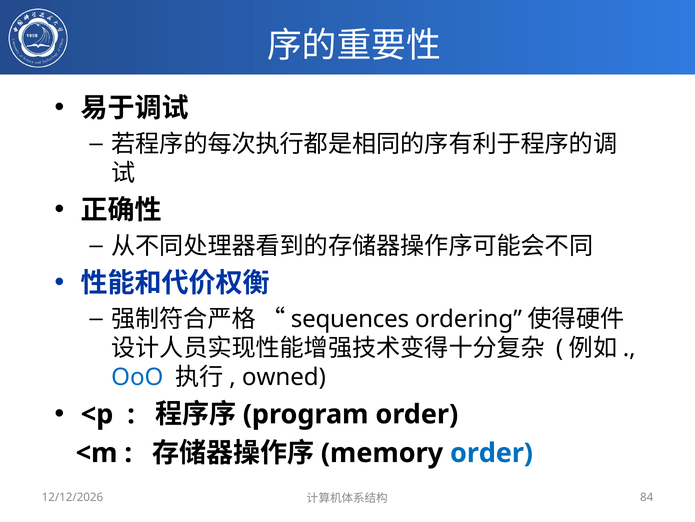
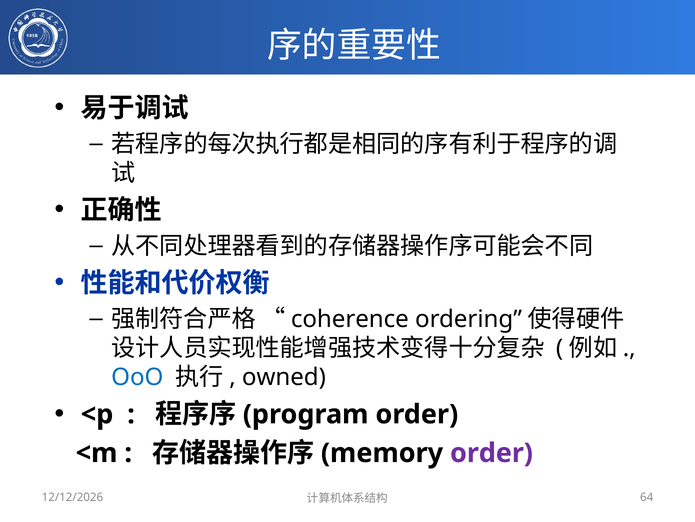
sequences: sequences -> coherence (350, 319)
order colour: blue -> purple (491, 452)
84: 84 -> 64 (647, 497)
